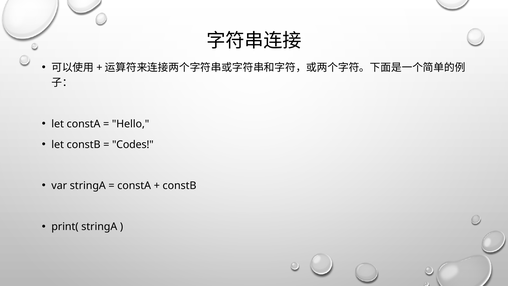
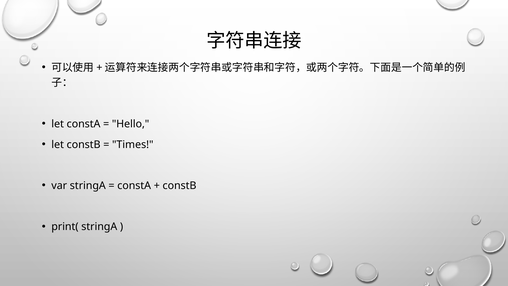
Codes: Codes -> Times (133, 144)
